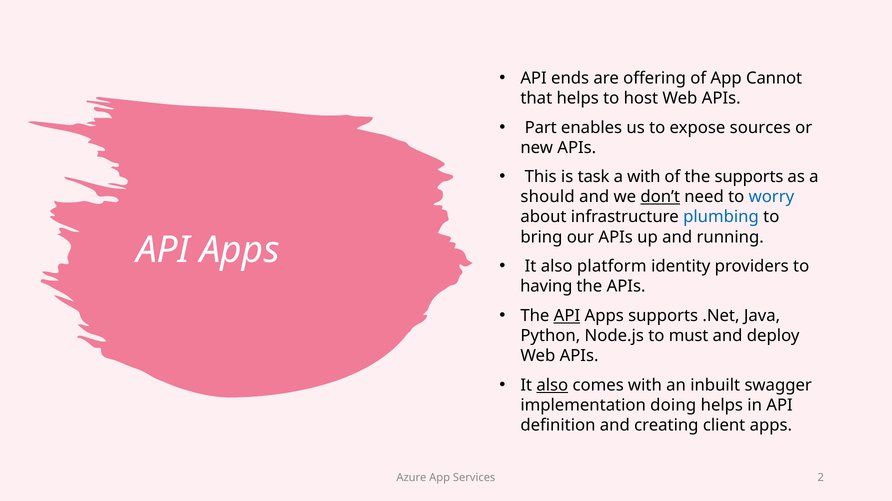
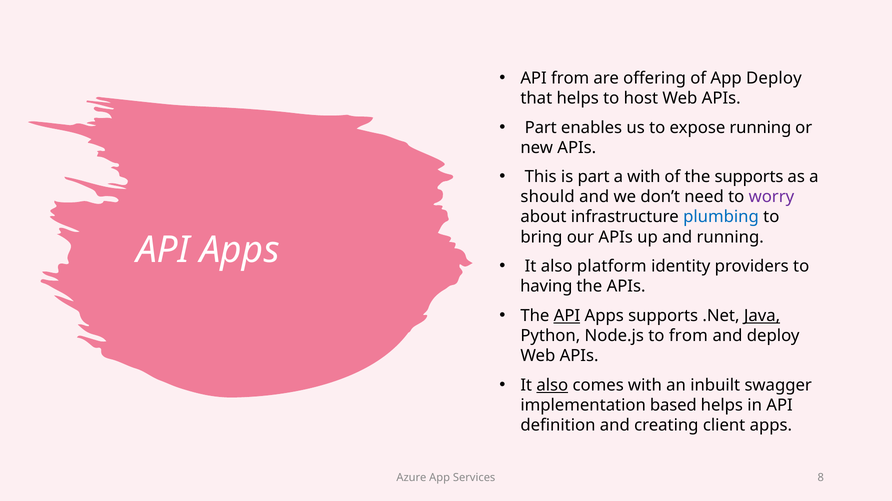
API ends: ends -> from (570, 78)
App Cannot: Cannot -> Deploy (774, 78)
expose sources: sources -> running (760, 128)
is task: task -> part (594, 177)
don’t underline: present -> none (660, 197)
worry colour: blue -> purple (771, 197)
Java underline: none -> present (762, 316)
to must: must -> from (688, 336)
doing: doing -> based (673, 406)
2: 2 -> 8 (821, 478)
